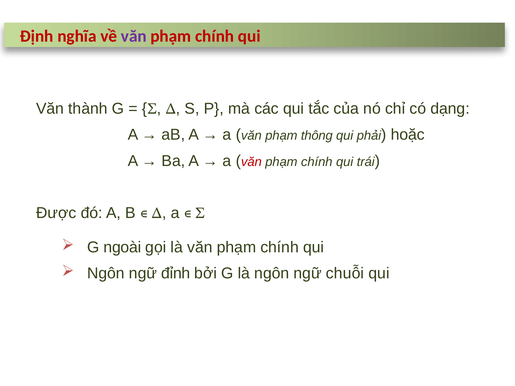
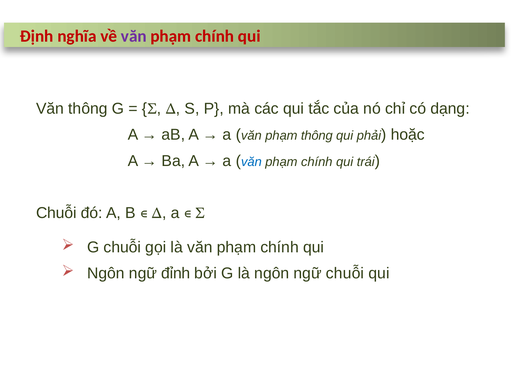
Văn thành: thành -> thông (88, 109)
văn colour: red -> blue (251, 162)
Được: Được -> Chuỗi (56, 213)
G ngoài: ngoài -> chuỗi (122, 248)
